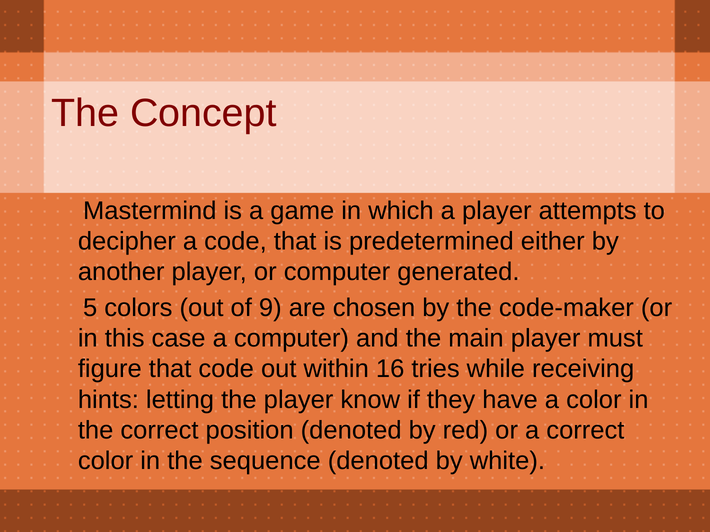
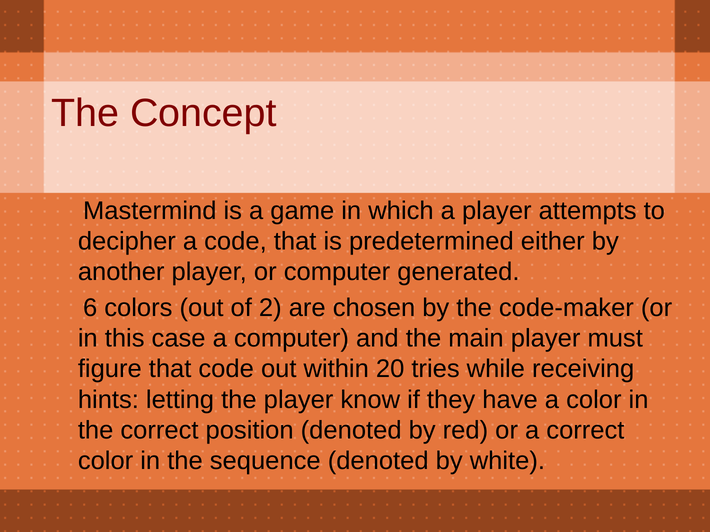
5: 5 -> 6 (90, 308)
9: 9 -> 2 (270, 308)
16: 16 -> 20 (390, 369)
